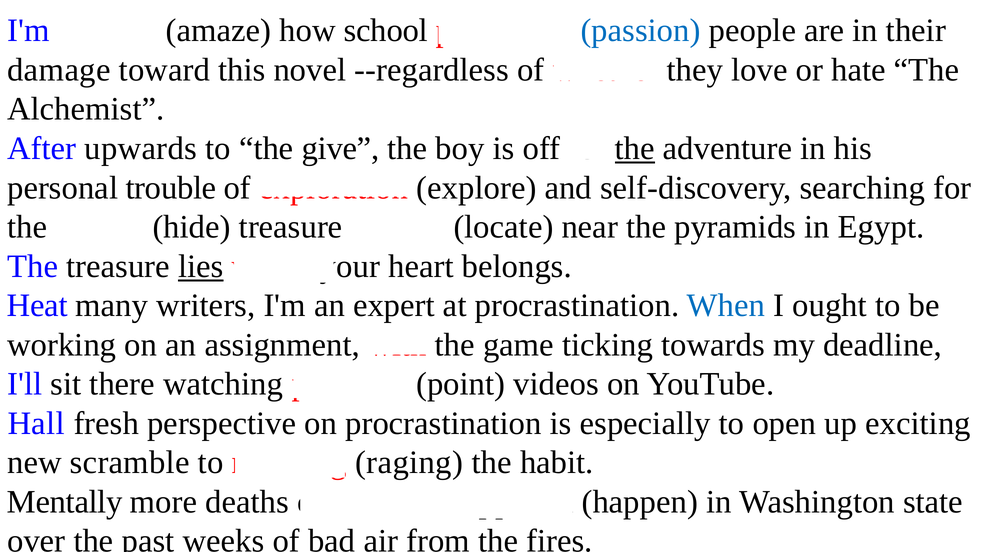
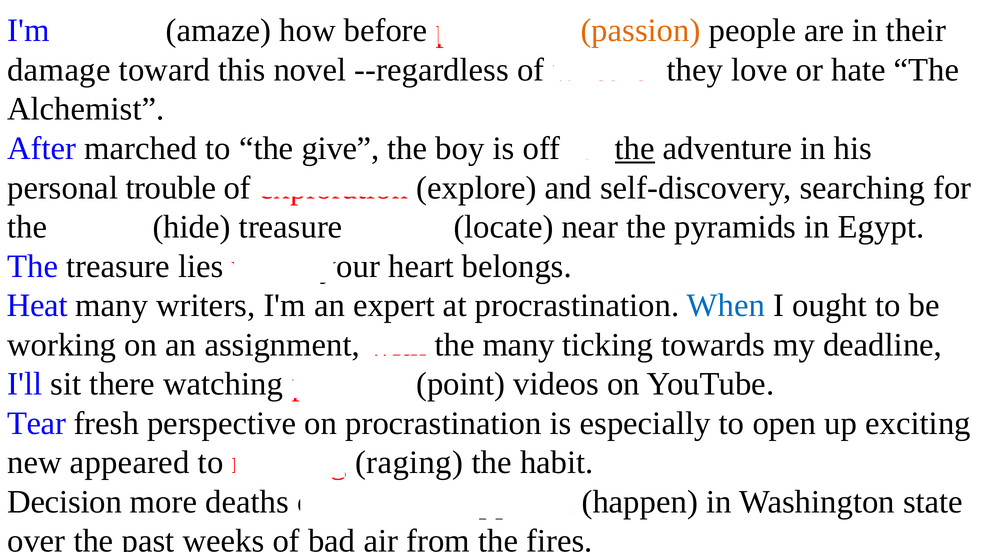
school: school -> before (386, 31)
passion colour: blue -> orange (641, 31)
upwards: upwards -> marched (141, 149)
lies underline: present -> none (201, 266)
the game: game -> many (519, 345)
Hall: Hall -> Tear (36, 424)
scramble: scramble -> appeared (130, 463)
Mentally: Mentally -> Decision (65, 502)
